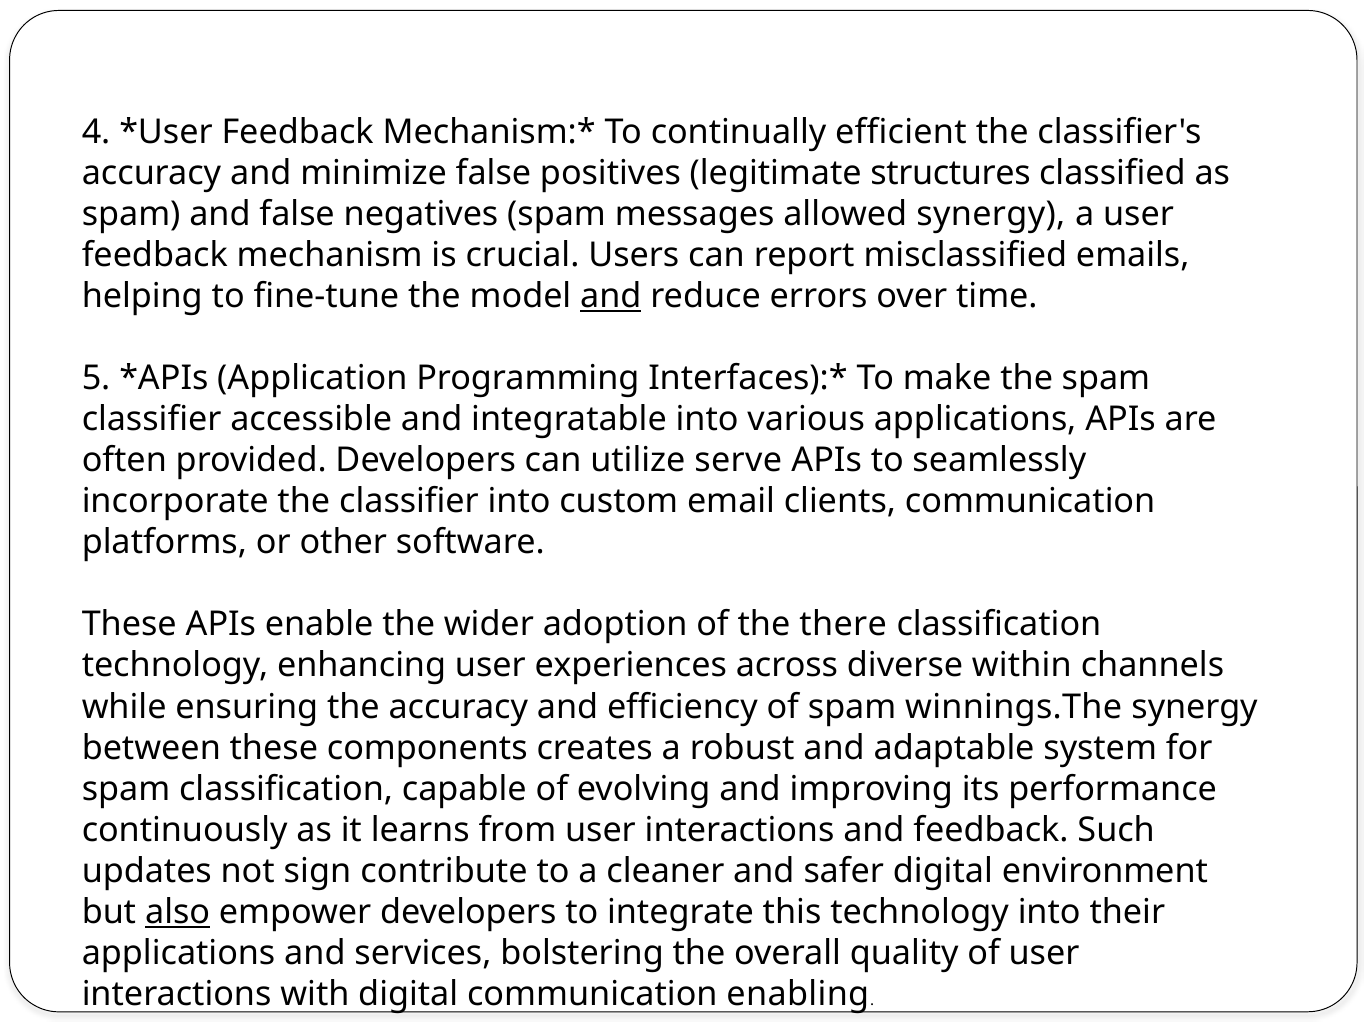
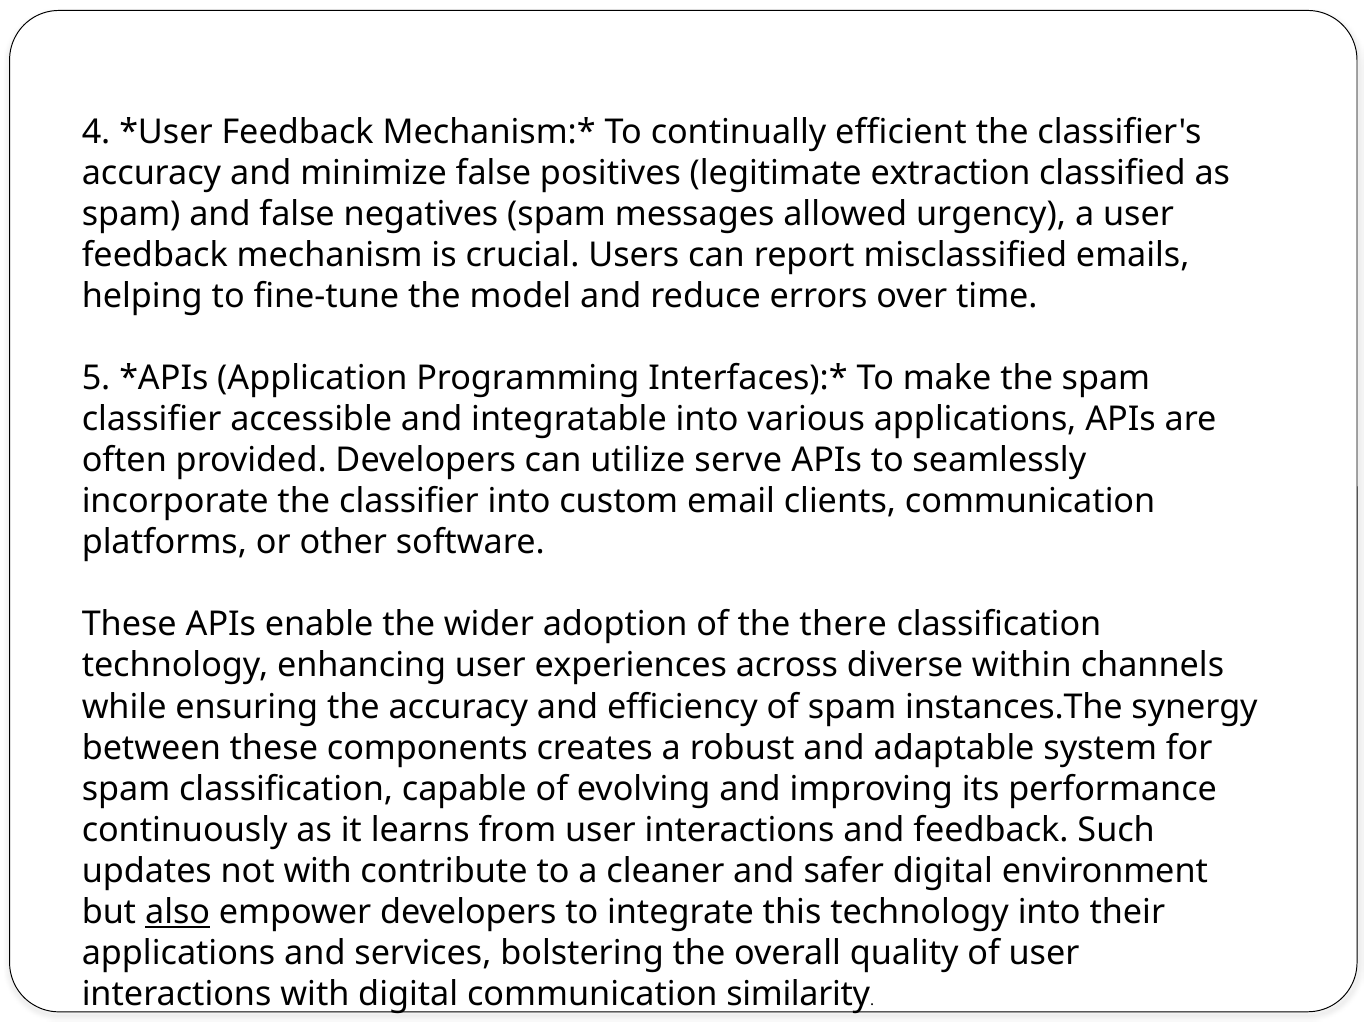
structures: structures -> extraction (950, 173)
allowed synergy: synergy -> urgency (991, 214)
and underline: present -> none (611, 296)
winnings.The: winnings.The -> instances.The (1014, 706)
not sign: sign -> with (318, 870)
enabling: enabling -> similarity (798, 993)
